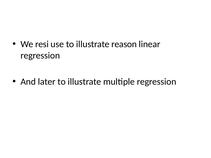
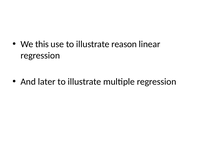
resi: resi -> this (42, 44)
